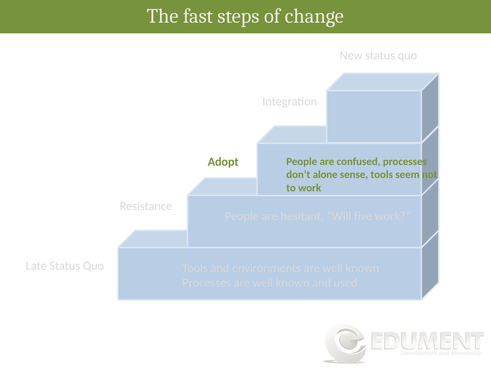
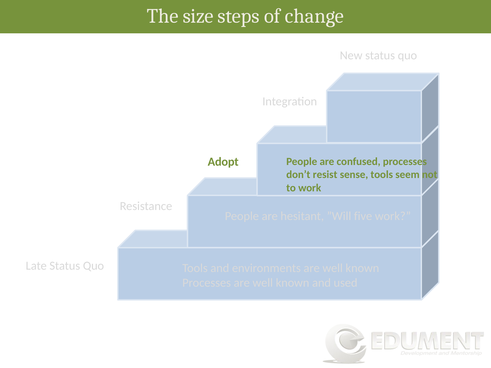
fast: fast -> size (198, 16)
alone: alone -> resist (325, 175)
